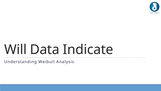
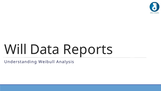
Indicate: Indicate -> Reports (88, 49)
